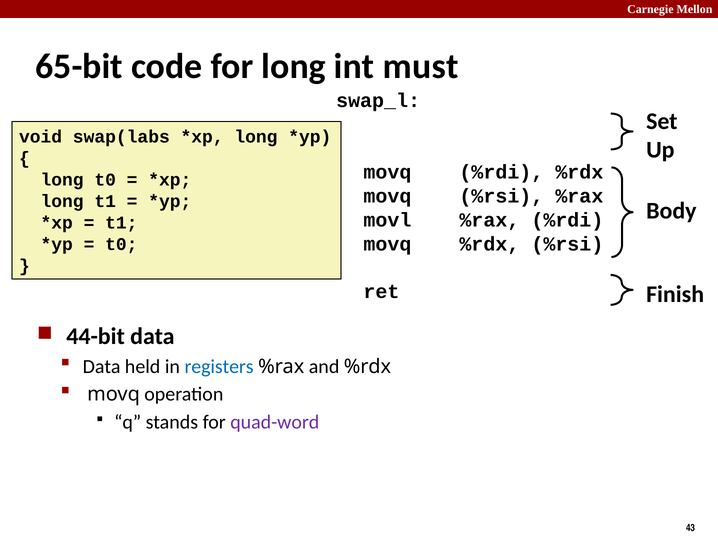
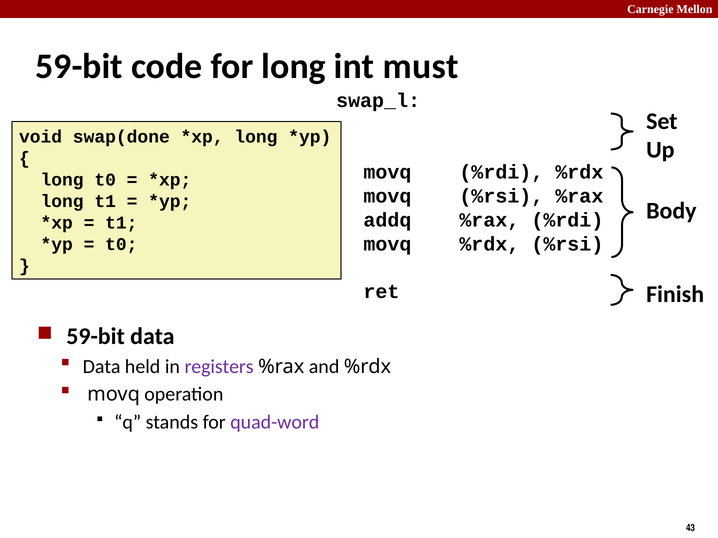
65-bit: 65-bit -> 59-bit (79, 67)
swap(labs: swap(labs -> swap(done (121, 137)
movl: movl -> addq (387, 220)
44-bit: 44-bit -> 59-bit (96, 337)
registers colour: blue -> purple (219, 367)
